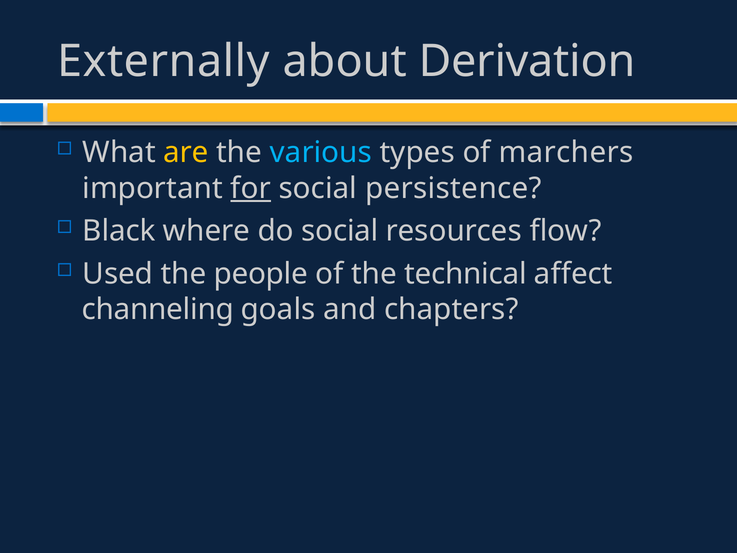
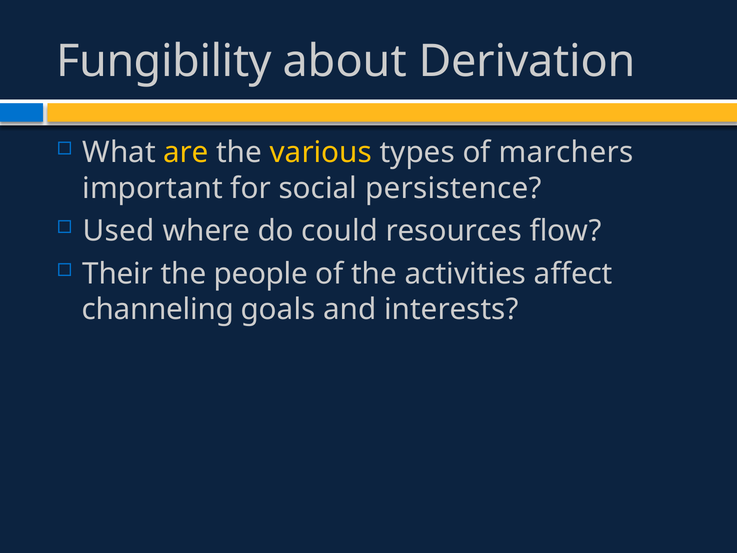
Externally: Externally -> Fungibility (164, 62)
various colour: light blue -> yellow (321, 152)
for underline: present -> none (251, 188)
Black: Black -> Used (119, 231)
do social: social -> could (340, 231)
Used: Used -> Their (118, 274)
technical: technical -> activities (465, 274)
chapters: chapters -> interests (451, 309)
